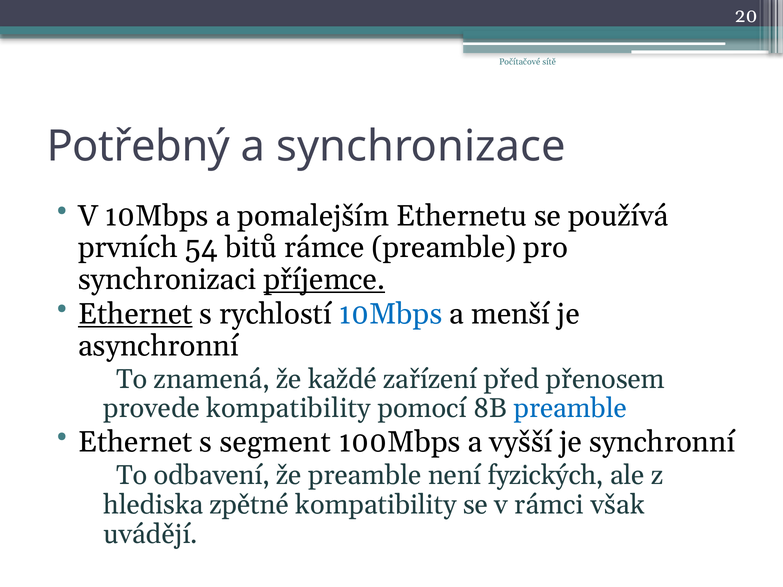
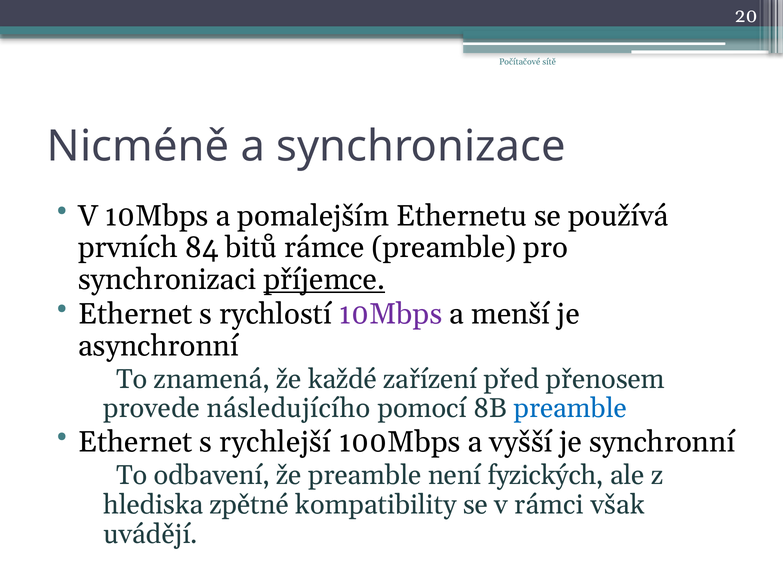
Potřebný: Potřebný -> Nicméně (138, 147)
54: 54 -> 84 (202, 248)
Ethernet underline: present -> none (135, 314)
10Mbps colour: blue -> purple (391, 314)
provede kompatibility: kompatibility -> následujícího (289, 409)
segment: segment -> rychlejší (275, 442)
